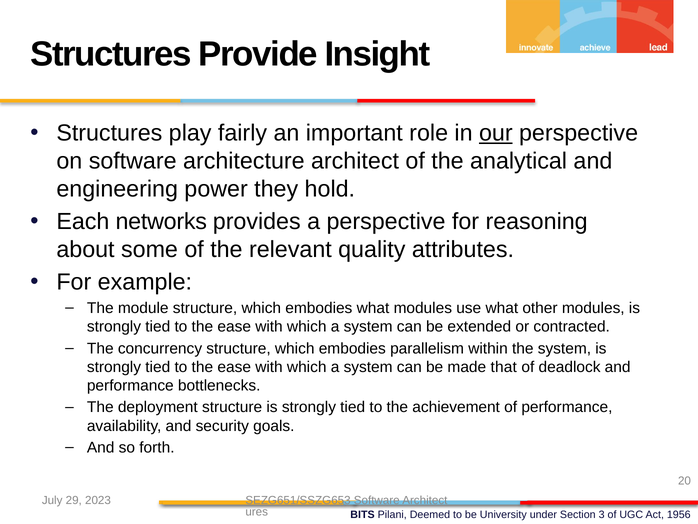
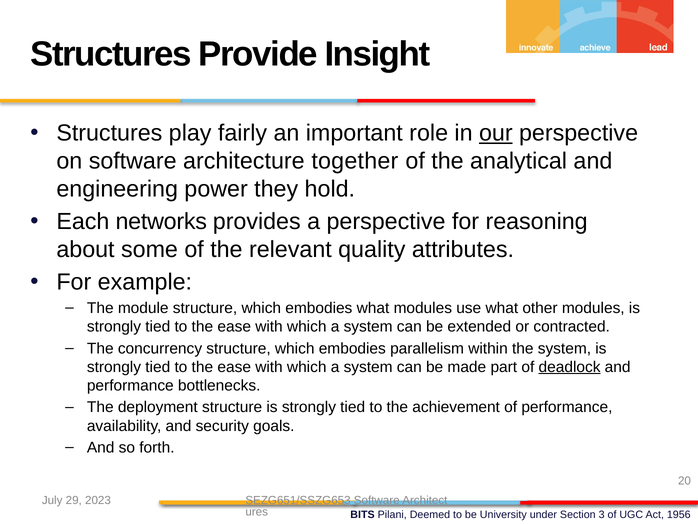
architecture architect: architect -> together (355, 161)
that: that -> part (504, 367)
deadlock underline: none -> present (570, 367)
